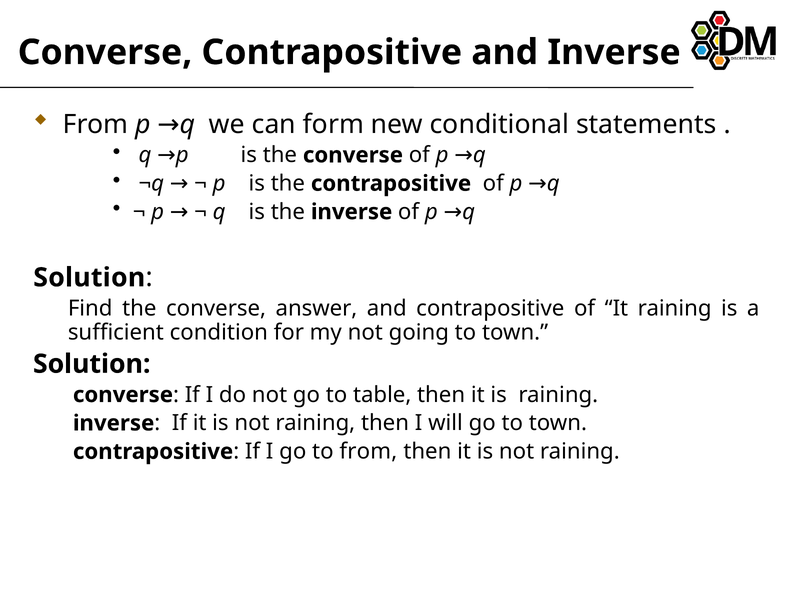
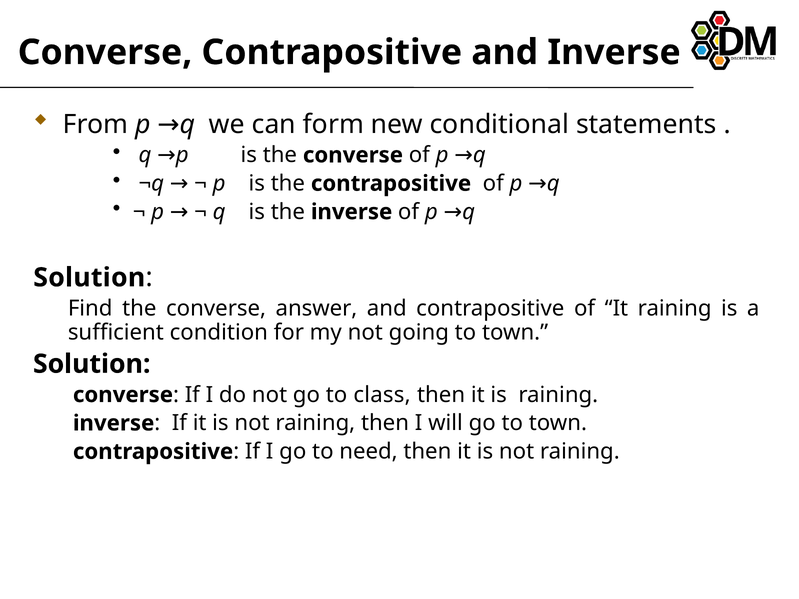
table: table -> class (382, 395)
to from: from -> need (369, 452)
